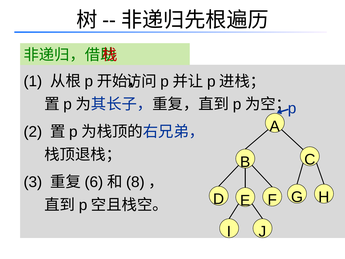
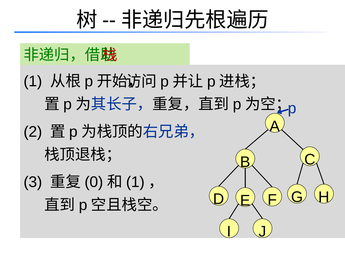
6: 6 -> 0 (94, 182)
8: 8 -> 1 (135, 182)
